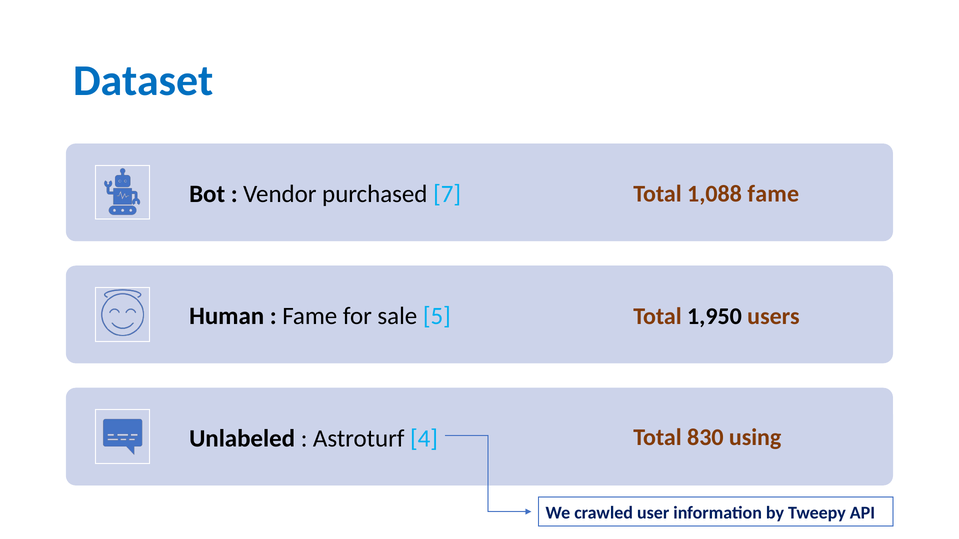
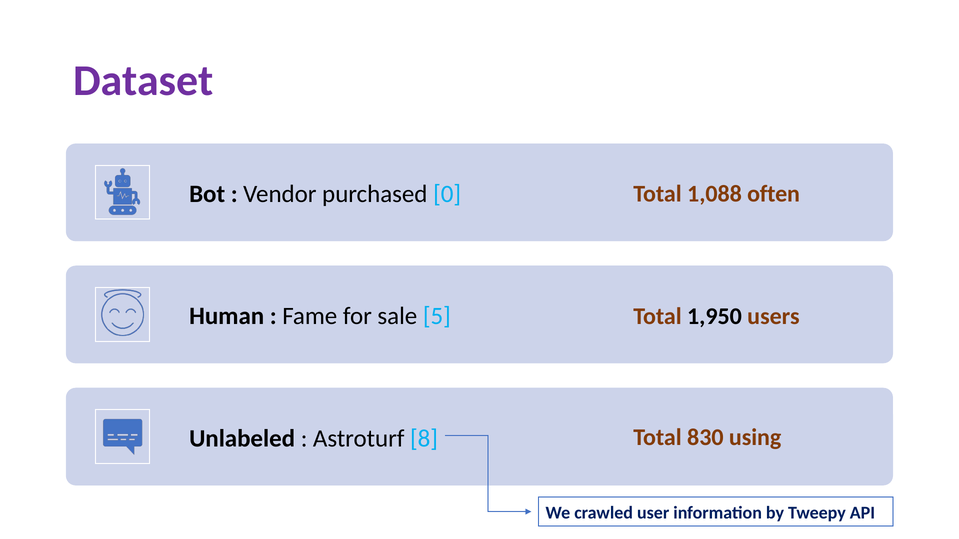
Dataset colour: blue -> purple (143, 81)
7: 7 -> 0 (447, 194)
1,088 fame: fame -> often (774, 194)
4: 4 -> 8 (424, 439)
